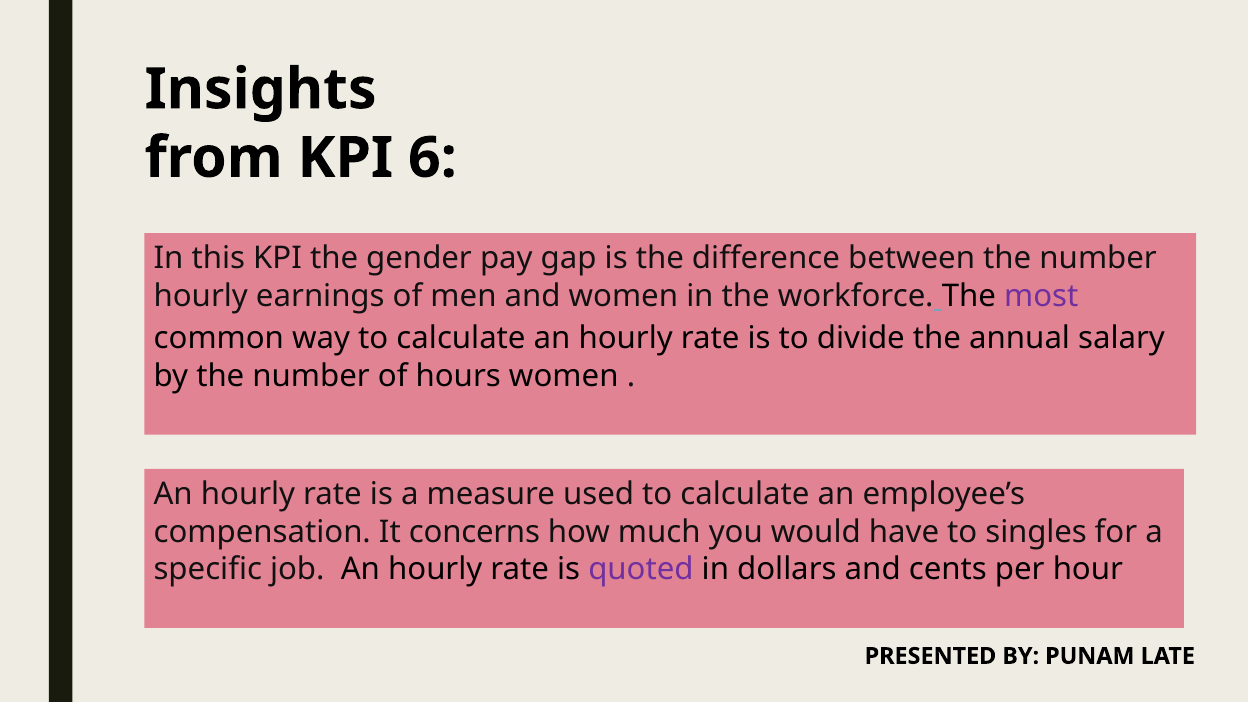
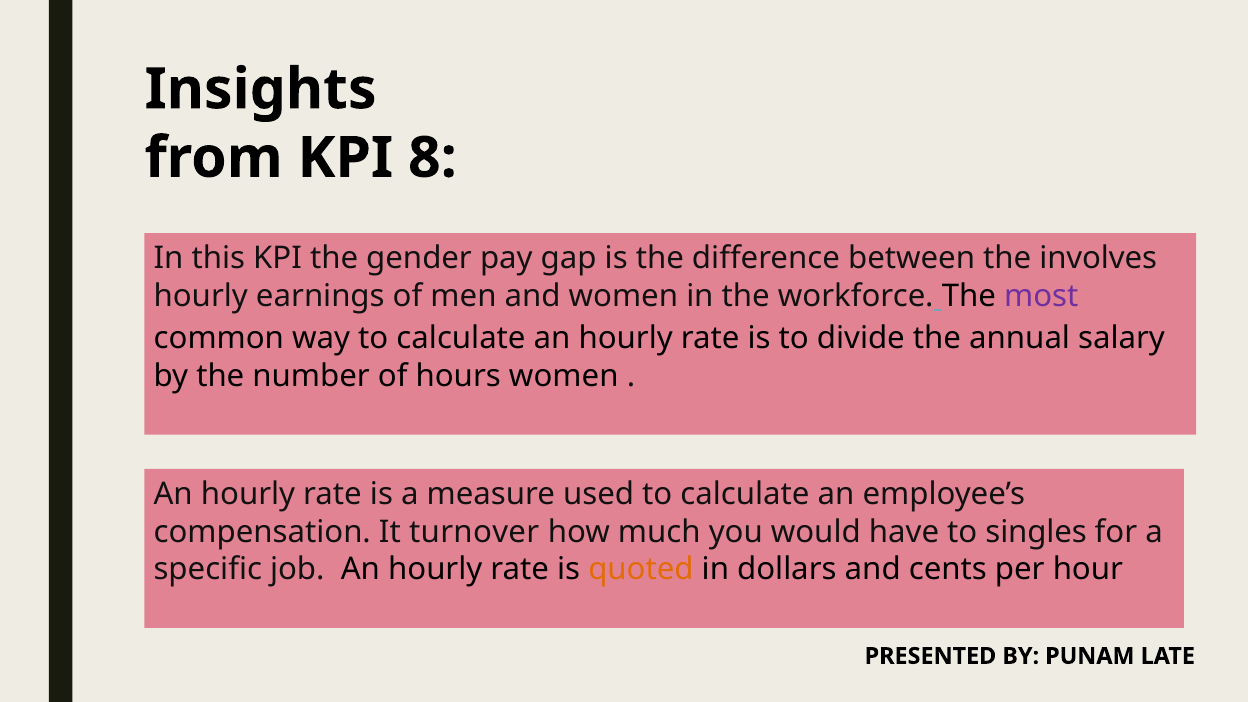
6: 6 -> 8 (432, 158)
between the number: number -> involves (1098, 259)
concerns: concerns -> turnover (474, 532)
quoted colour: purple -> orange (641, 569)
